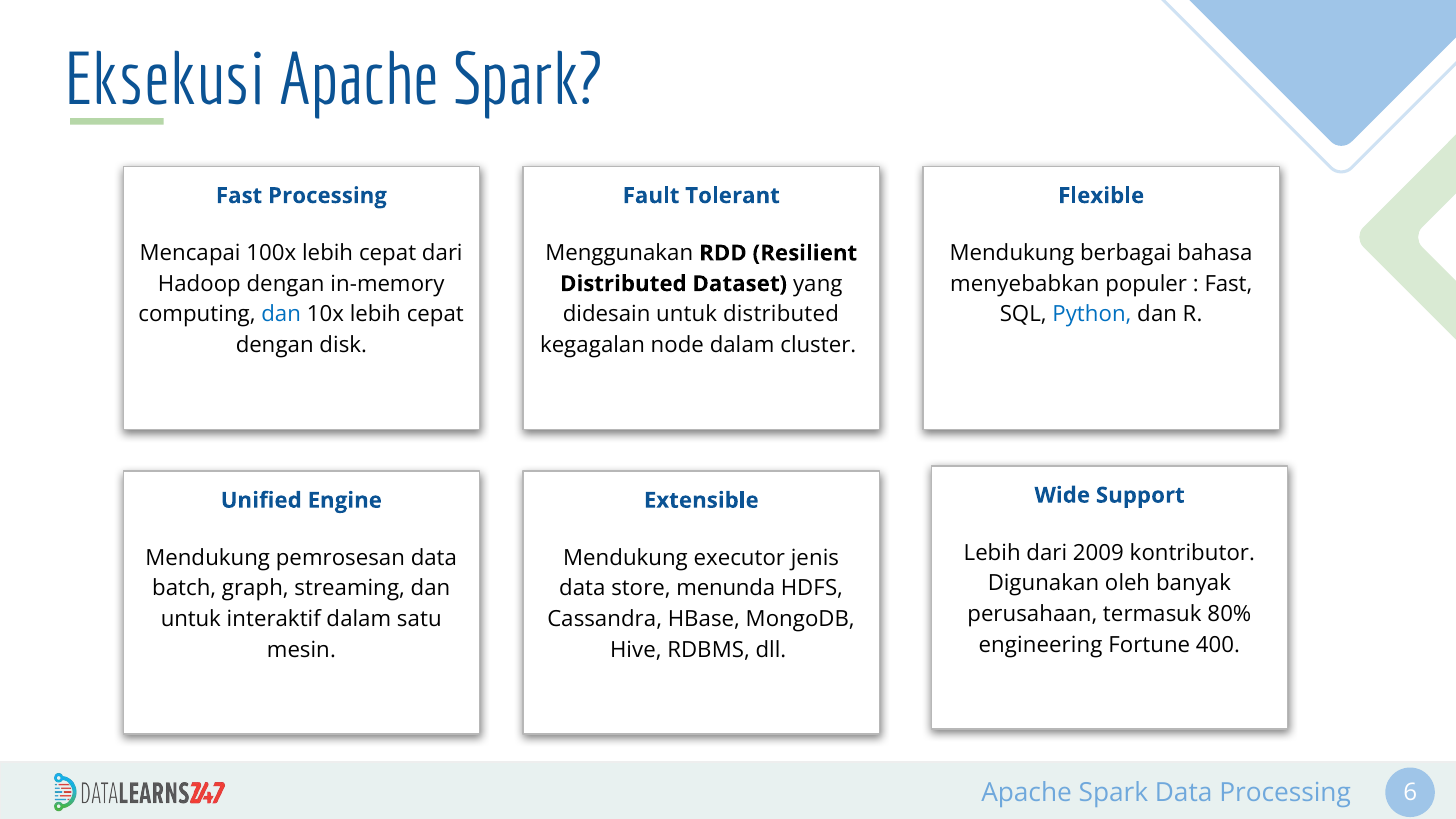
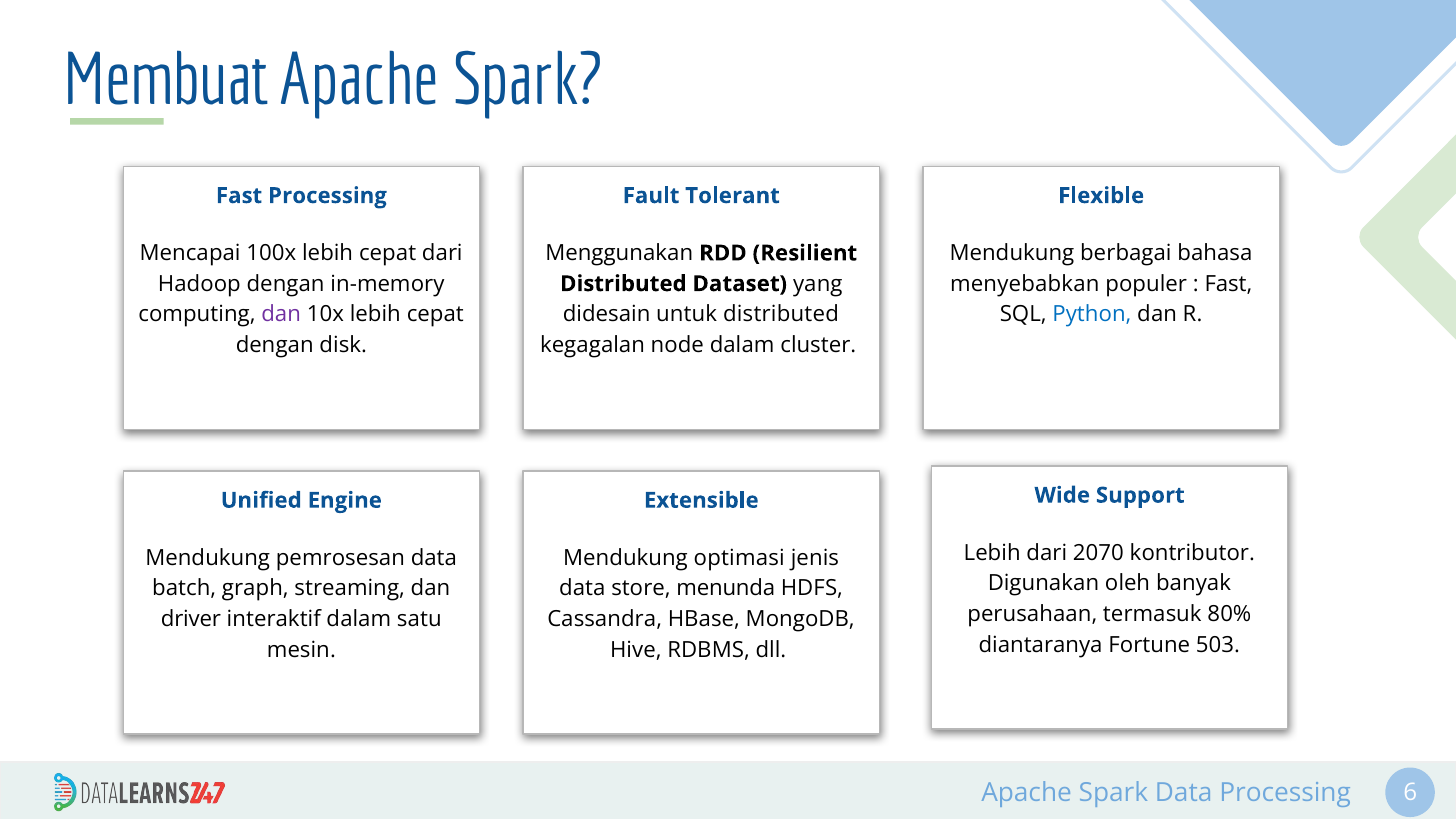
Eksekusi: Eksekusi -> Membuat (166, 80)
dan colour: blue -> purple (281, 314)
2009: 2009 -> 2070 (1098, 553)
executor: executor -> optimasi (739, 558)
untuk: untuk -> driver (191, 619)
engineering: engineering -> diantaranya (1041, 645)
400: 400 -> 503 (1218, 645)
